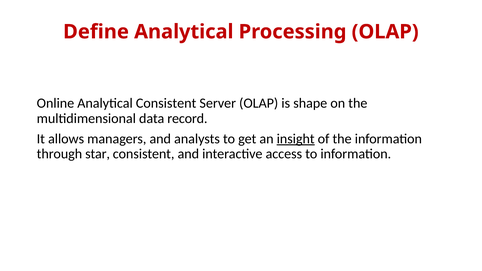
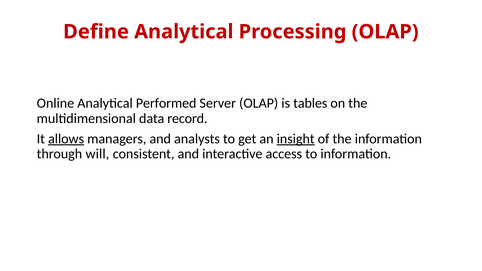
Analytical Consistent: Consistent -> Performed (166, 103)
shape: shape -> tables (310, 103)
allows underline: none -> present (66, 139)
star: star -> will (97, 154)
